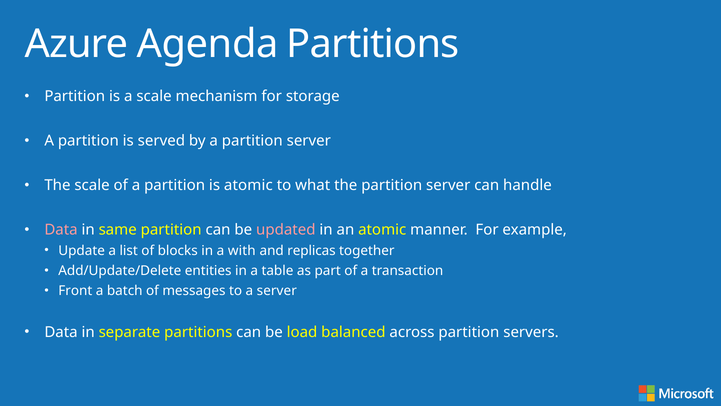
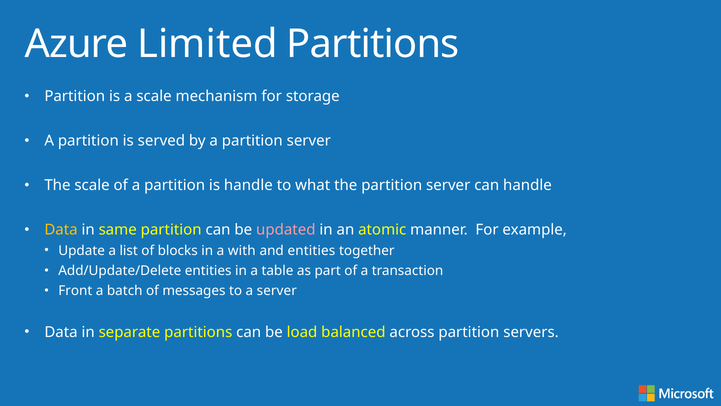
Agenda: Agenda -> Limited (207, 44)
is atomic: atomic -> handle (248, 185)
Data colour: pink -> yellow (61, 229)
and replicas: replicas -> entities (311, 250)
